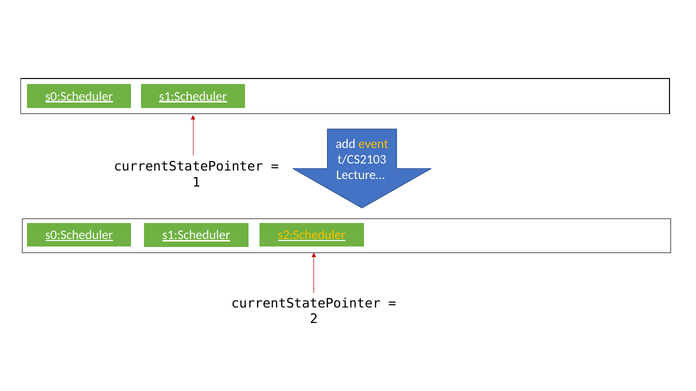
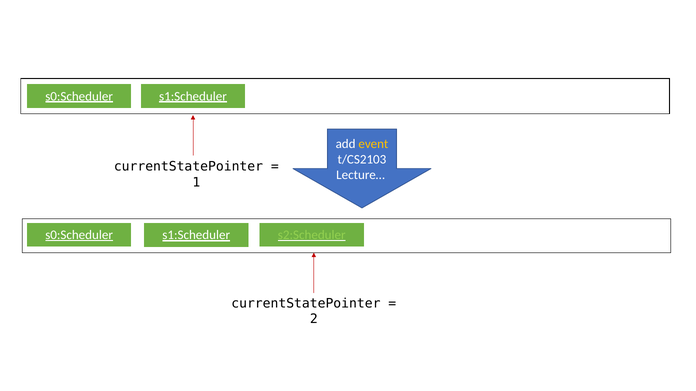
s2:Scheduler colour: yellow -> light green (312, 235)
